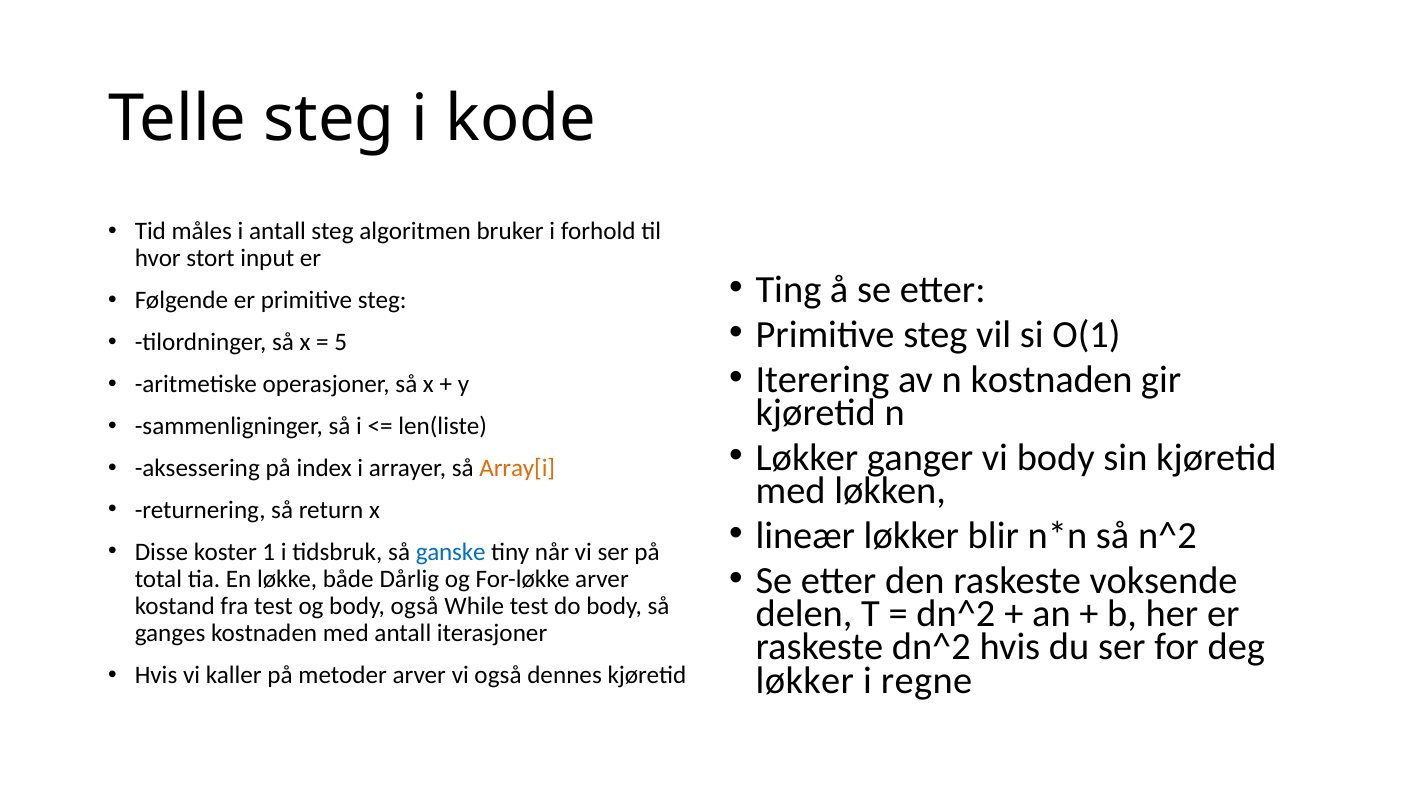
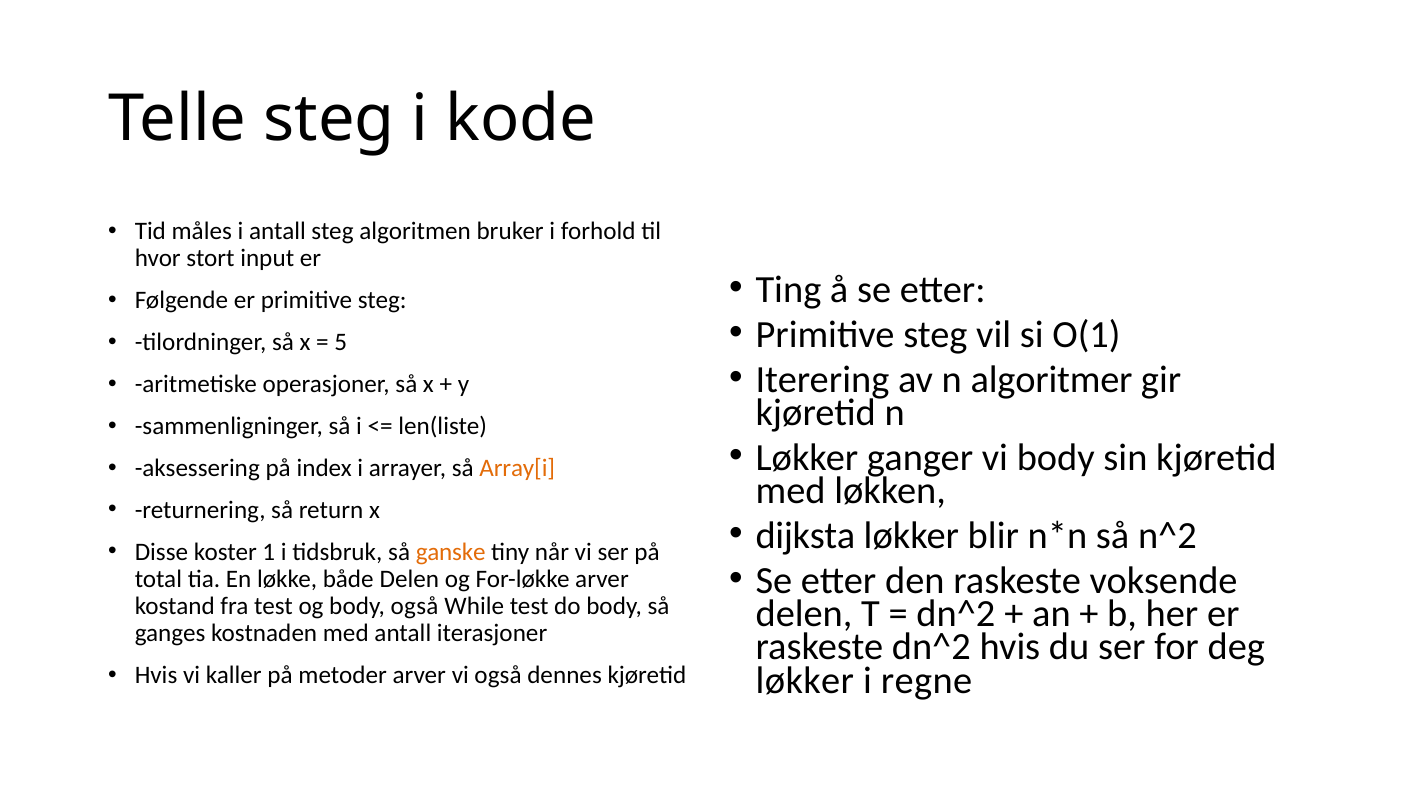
n kostnaden: kostnaden -> algoritmer (1052, 380)
lineær: lineær -> dijksta (805, 536)
ganske colour: blue -> orange (451, 552)
både Dårlig: Dårlig -> Delen (409, 579)
